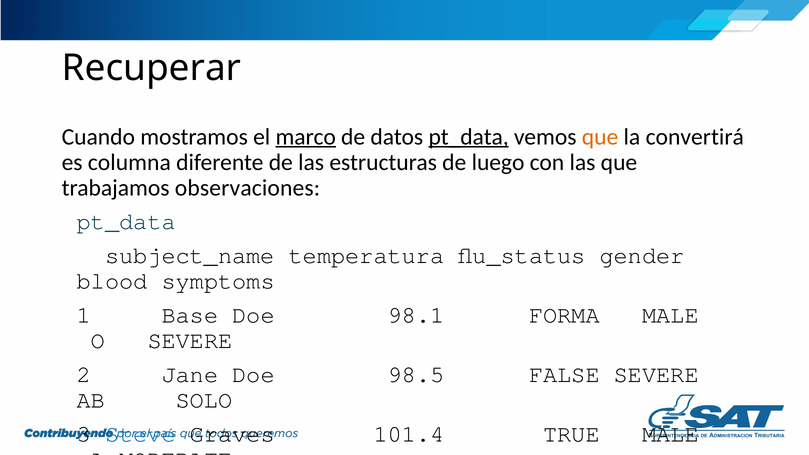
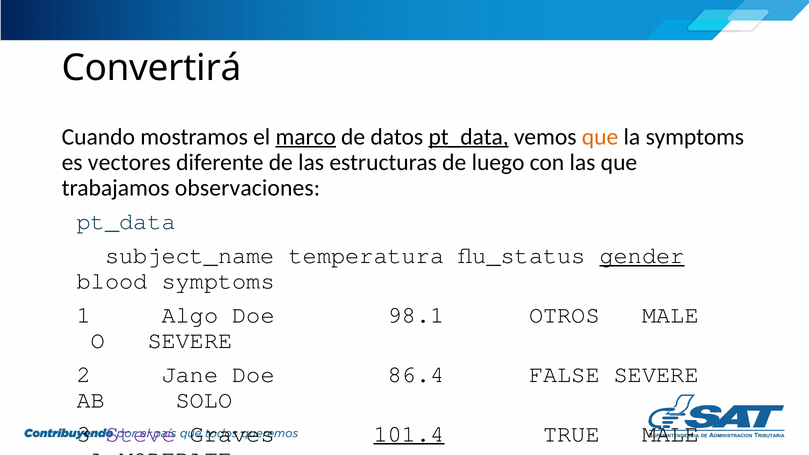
Recuperar: Recuperar -> Convertirá (152, 68)
la convertirá: convertirá -> symptoms (695, 137)
columna: columna -> vectores (129, 162)
gender underline: none -> present (642, 256)
Base: Base -> Algo (190, 315)
FORMA: FORMA -> OTROS (564, 315)
98.5: 98.5 -> 86.4 (416, 374)
Steve colour: blue -> purple (140, 434)
101.4 underline: none -> present (409, 434)
